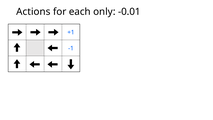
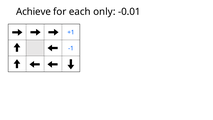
Actions: Actions -> Achieve (33, 12)
